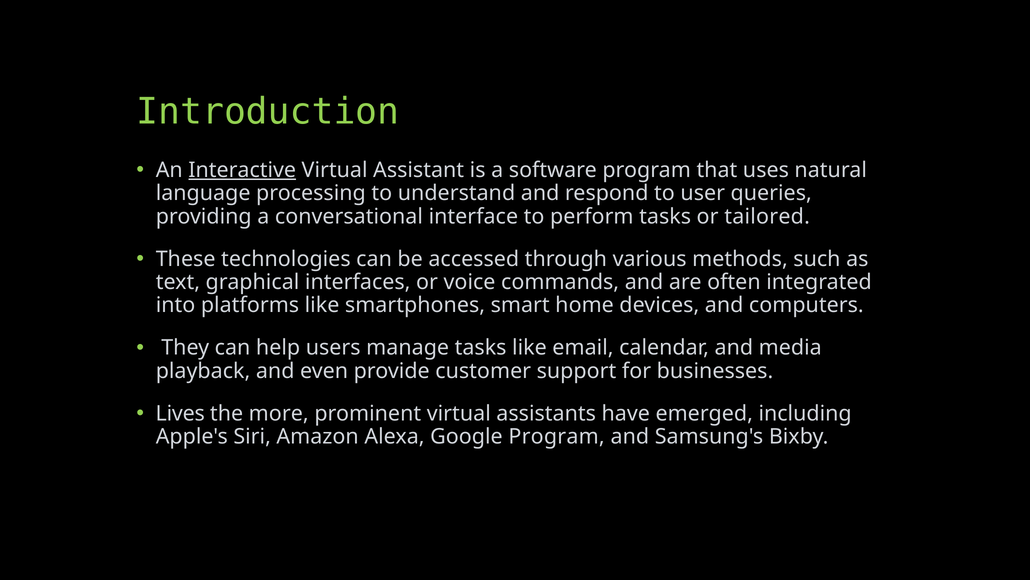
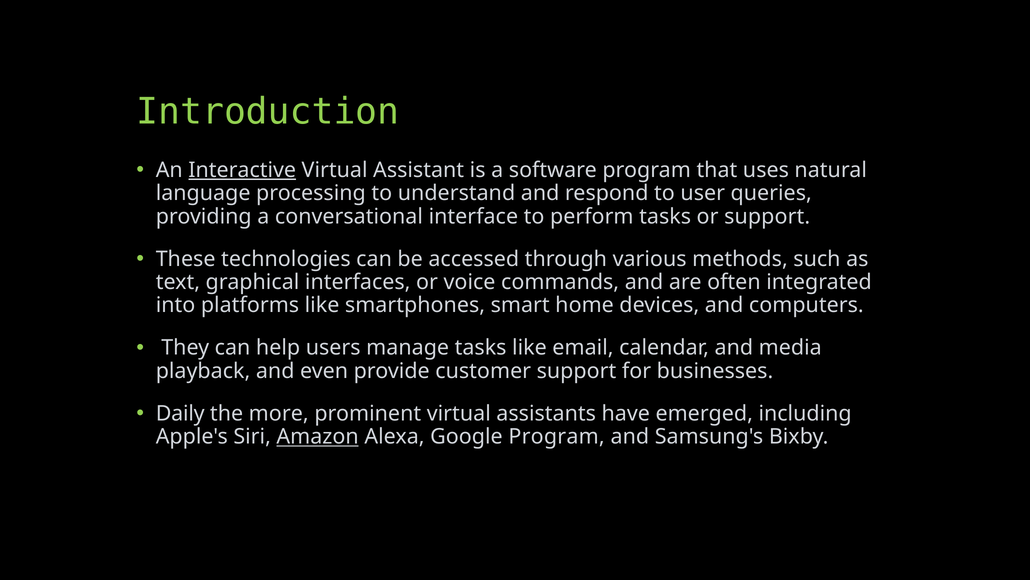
or tailored: tailored -> support (767, 216)
Lives: Lives -> Daily (180, 413)
Amazon underline: none -> present (318, 436)
